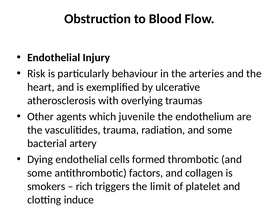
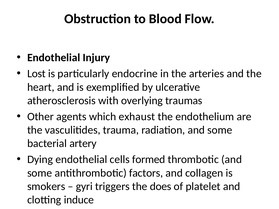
Risk: Risk -> Lost (36, 74)
behaviour: behaviour -> endocrine (135, 74)
juvenile: juvenile -> exhaust (137, 117)
rich: rich -> gyri (84, 187)
limit: limit -> does (161, 187)
